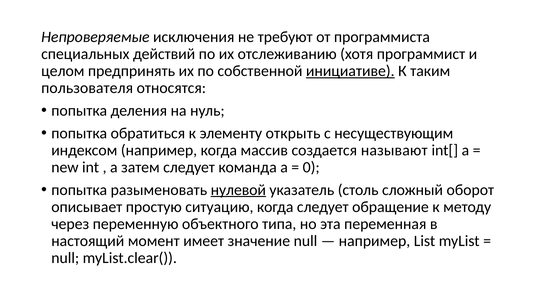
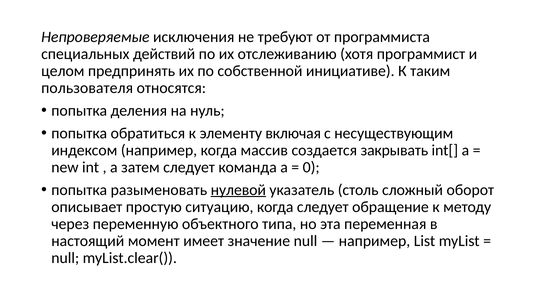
инициативе underline: present -> none (350, 71)
открыть: открыть -> включая (293, 133)
называют: называют -> закрывать (394, 150)
